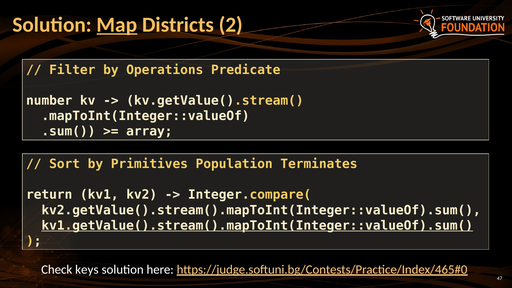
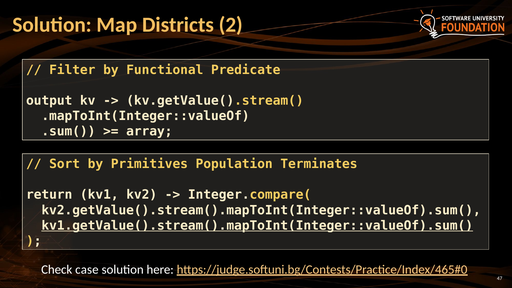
Map underline: present -> none (117, 25)
Operations: Operations -> Functional (165, 70)
number: number -> output (49, 101)
keys: keys -> case (87, 270)
